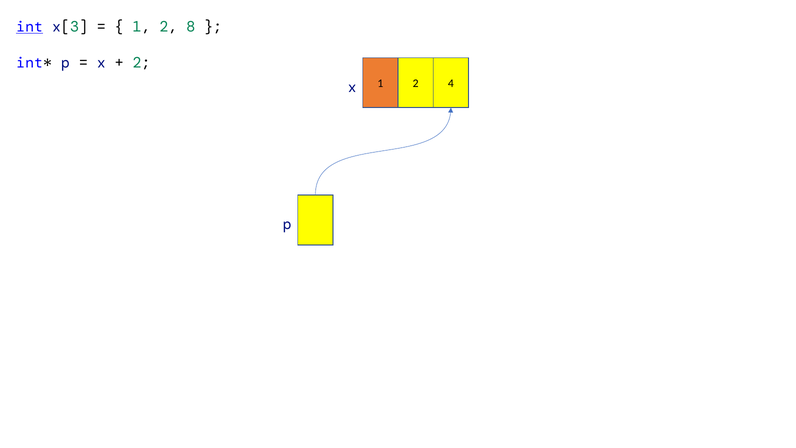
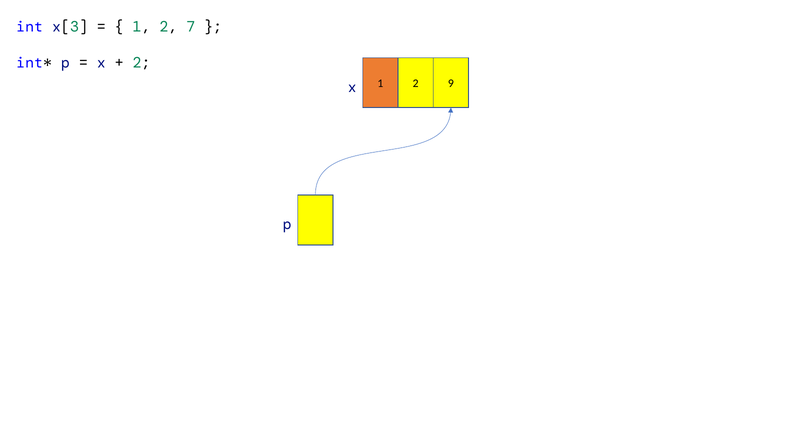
int underline: present -> none (30, 27)
8: 8 -> 7 (191, 27)
4: 4 -> 9 (451, 83)
